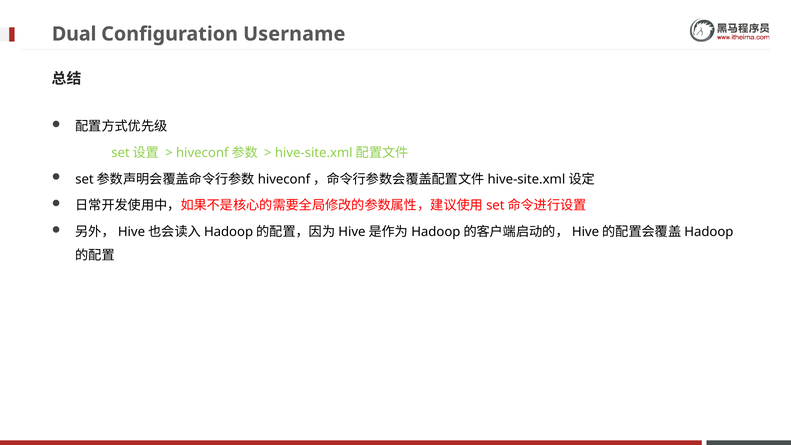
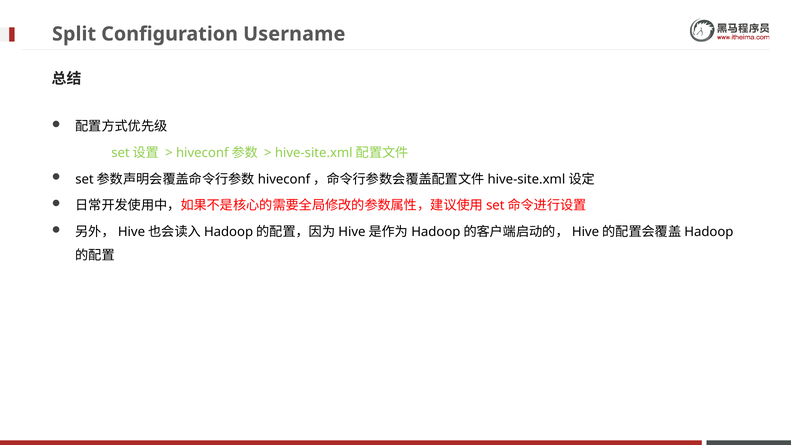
Dual: Dual -> Split (74, 34)
